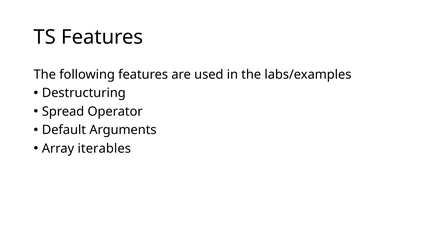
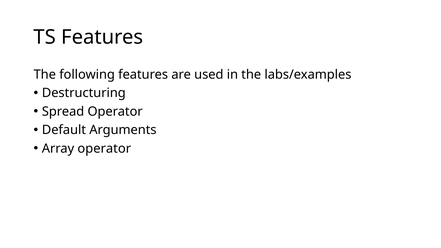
Array iterables: iterables -> operator (104, 149)
